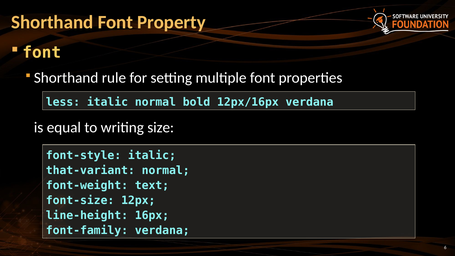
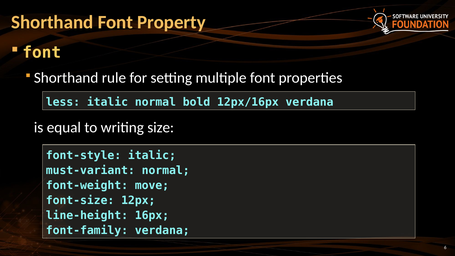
that-variant: that-variant -> must-variant (90, 170)
text: text -> move (152, 185)
